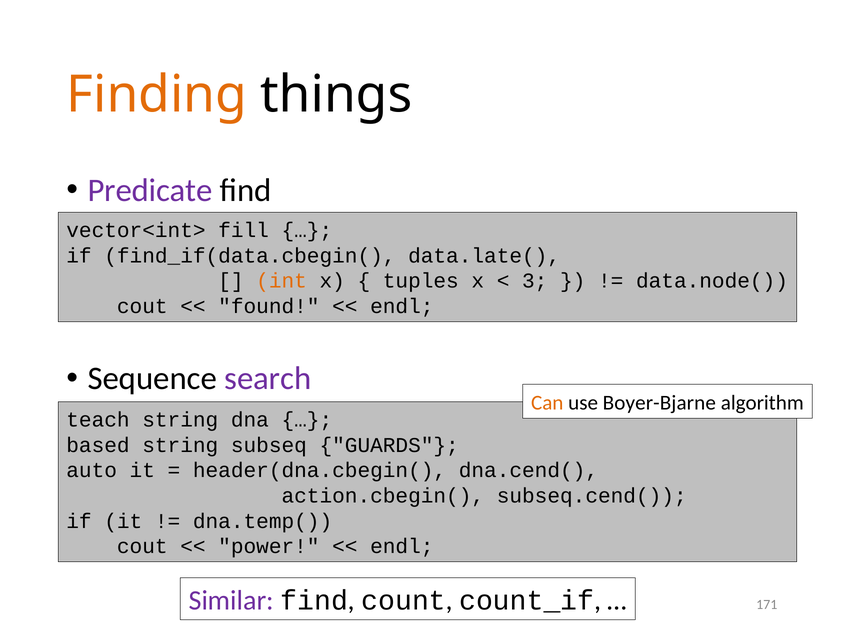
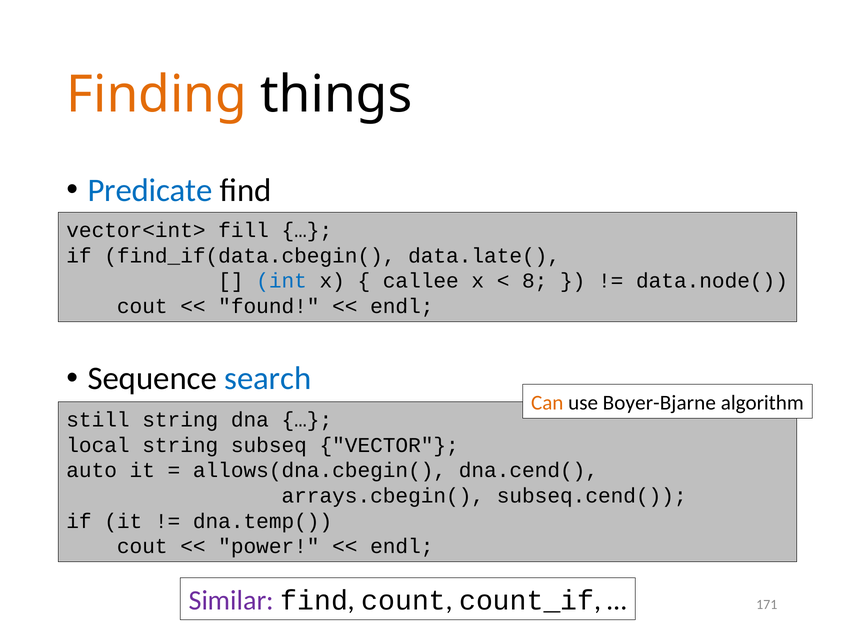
Predicate colour: purple -> blue (150, 190)
int colour: orange -> blue (282, 281)
tuples: tuples -> callee (421, 281)
3: 3 -> 8 (535, 281)
search colour: purple -> blue (268, 379)
teach: teach -> still (98, 420)
based: based -> local (98, 445)
GUARDS: GUARDS -> VECTOR (389, 445)
header(dna.cbegin(: header(dna.cbegin( -> allows(dna.cbegin( (320, 470)
action.cbegin(: action.cbegin( -> arrays.cbegin( (383, 496)
